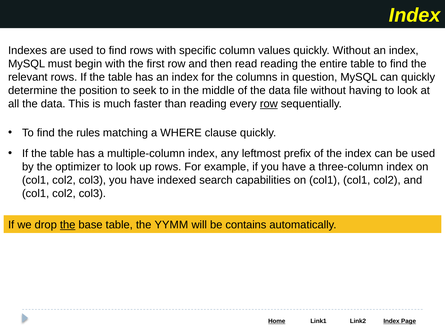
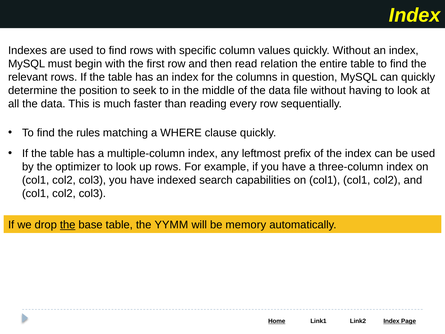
read reading: reading -> relation (279, 64)
row underline: present -> none (269, 104)
contains: contains -> memory (246, 225)
